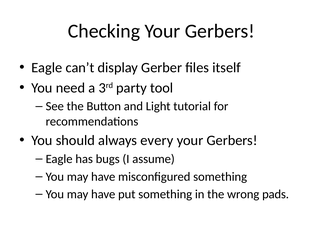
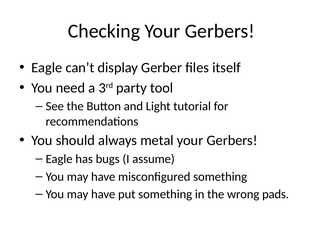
every: every -> metal (157, 141)
